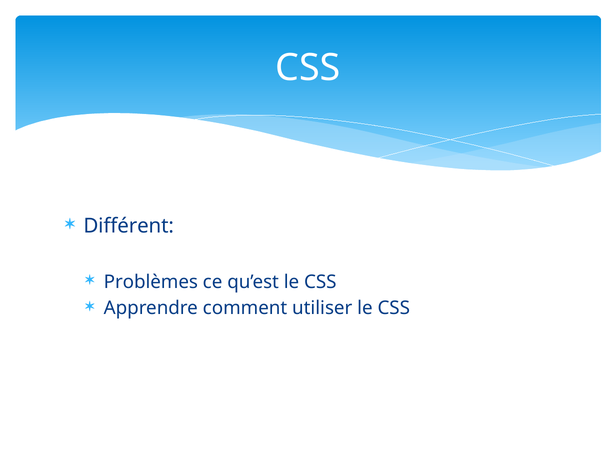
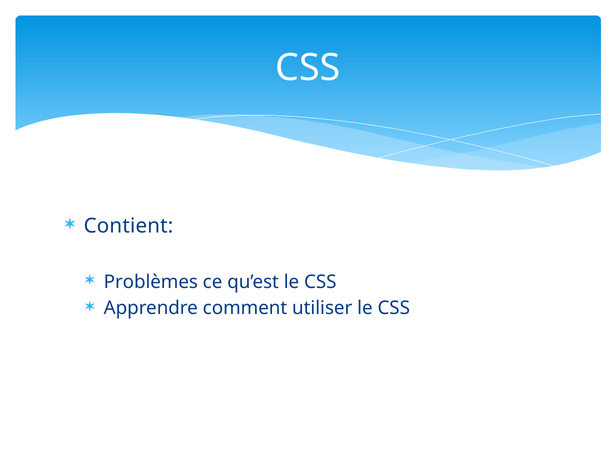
Différent: Différent -> Contient (129, 226)
